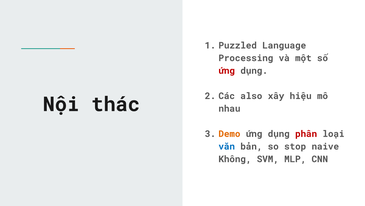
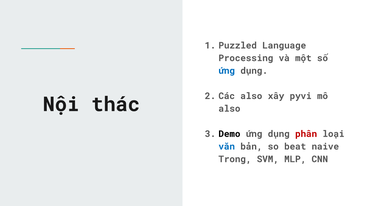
ứng colour: red -> blue (227, 70)
hiệu: hiệu -> pyvi (301, 96)
nhau: nhau -> also (229, 108)
Demo colour: orange -> black (229, 133)
stop: stop -> beat (295, 146)
Không: Không -> Trong (235, 159)
